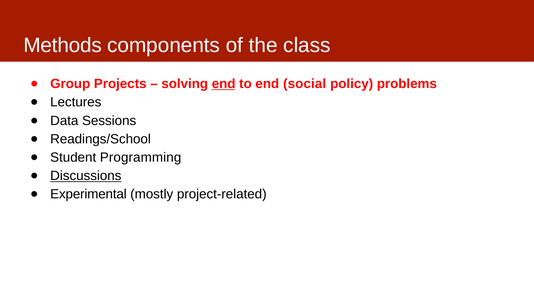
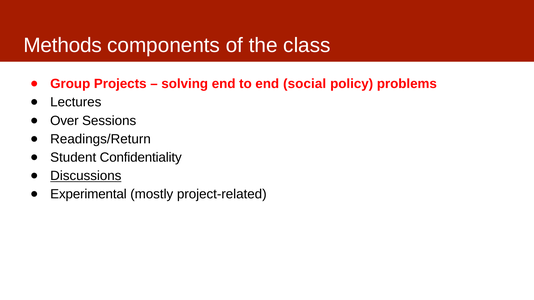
end underline: present -> none (224, 84)
Data: Data -> Over (64, 121)
Readings/School: Readings/School -> Readings/Return (101, 139)
Programming: Programming -> Confidentiality (141, 158)
